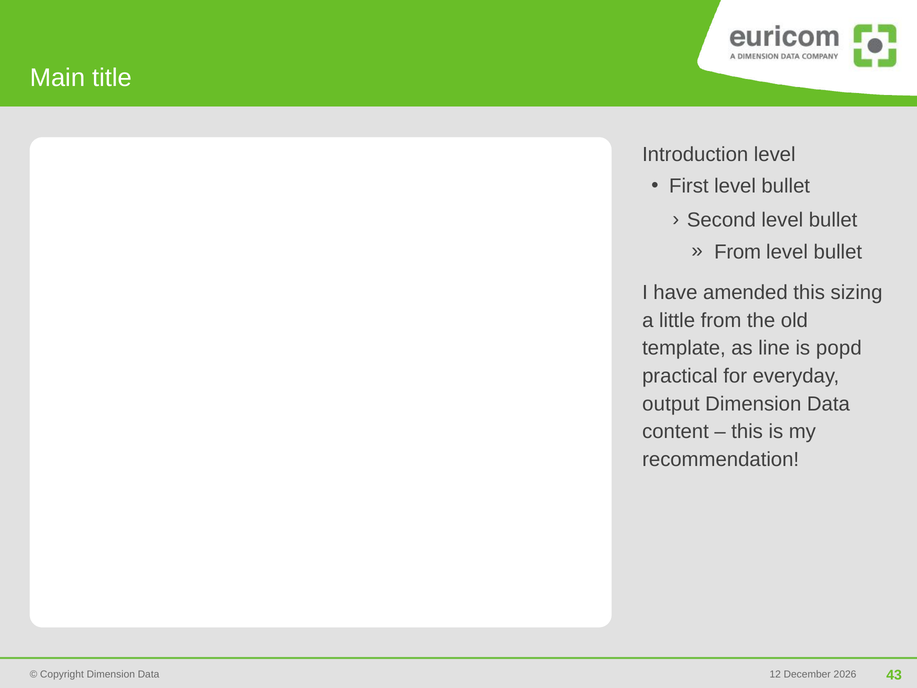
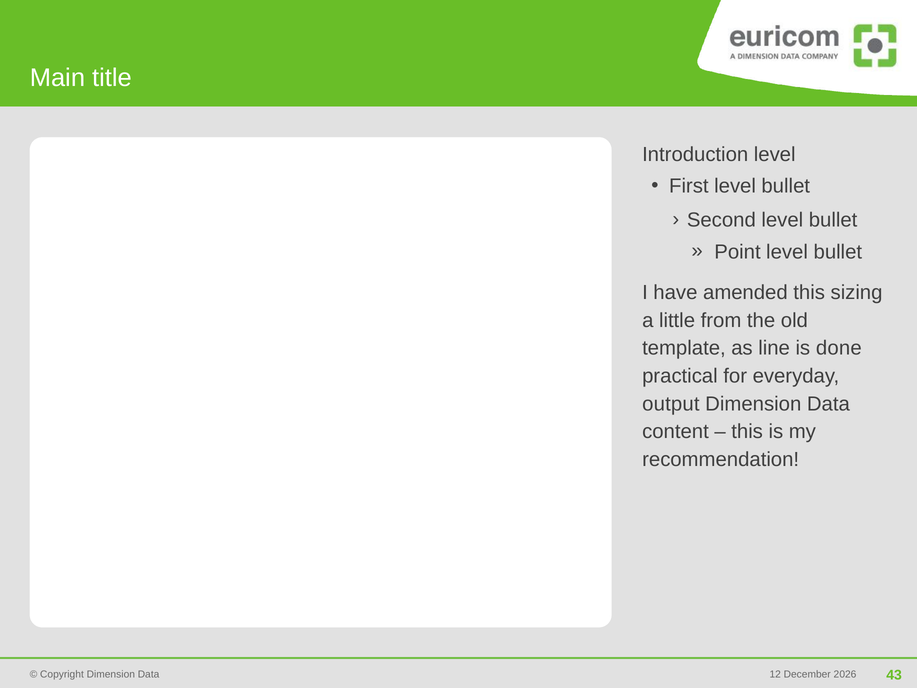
From: From -> Point (738, 252)
popd: popd -> done (839, 348)
